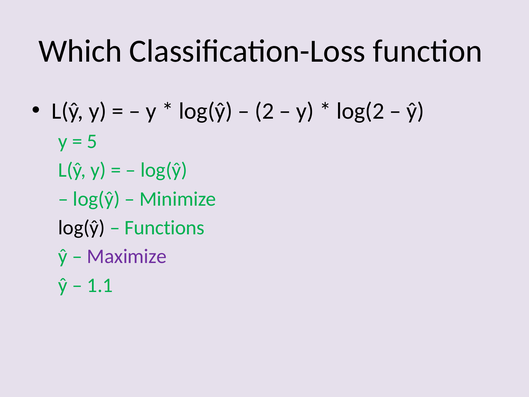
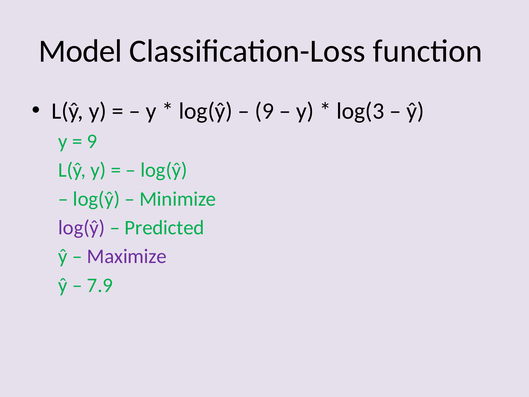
Which: Which -> Model (80, 51)
2: 2 -> 9 (264, 111)
log(2: log(2 -> log(3 (360, 111)
5: 5 -> 9 (92, 141)
log(ŷ colour: black -> purple (82, 228)
Functions: Functions -> Predicted (165, 228)
1.1: 1.1 -> 7.9 (100, 285)
